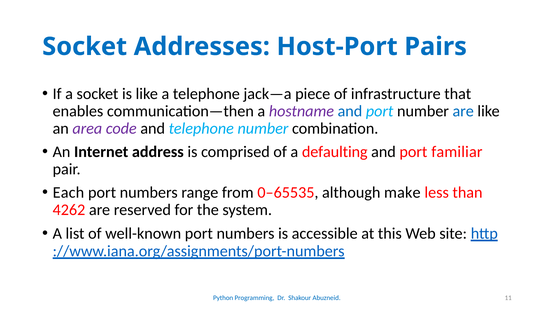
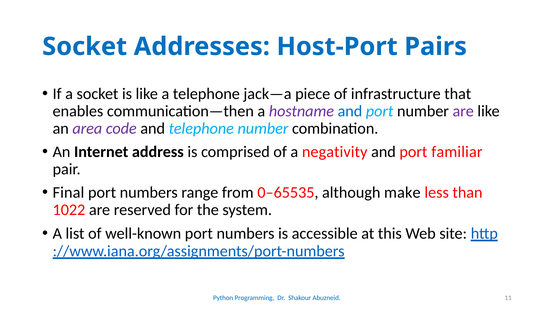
are colour: blue -> purple (463, 111)
defaulting: defaulting -> negativity (335, 152)
Each: Each -> Final (68, 192)
4262: 4262 -> 1022 (69, 210)
